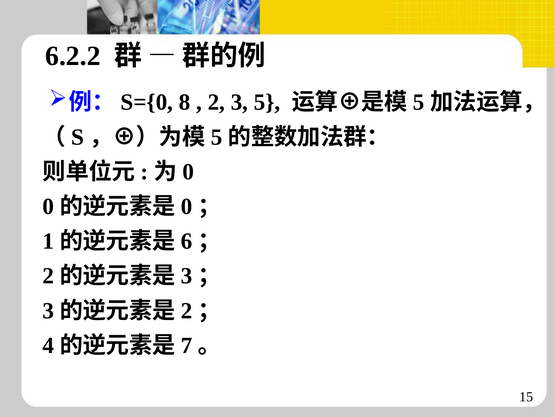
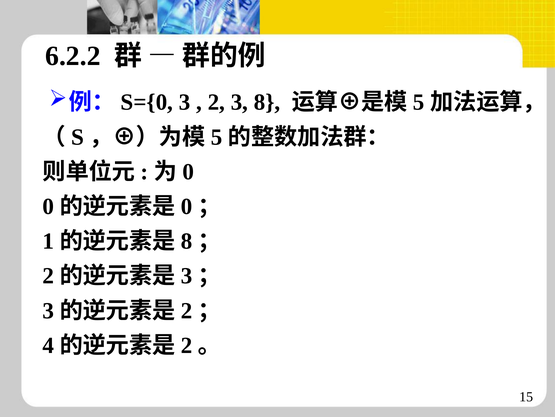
8: 8 -> 3 (185, 102)
3 5: 5 -> 8 (267, 102)
6: 6 -> 8 (187, 241)
7: 7 -> 2 (187, 345)
